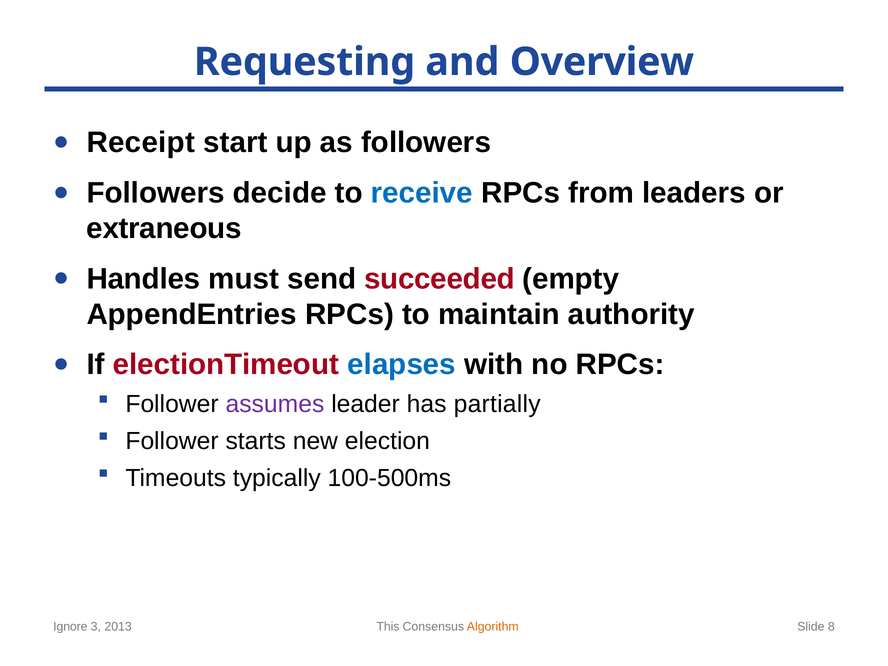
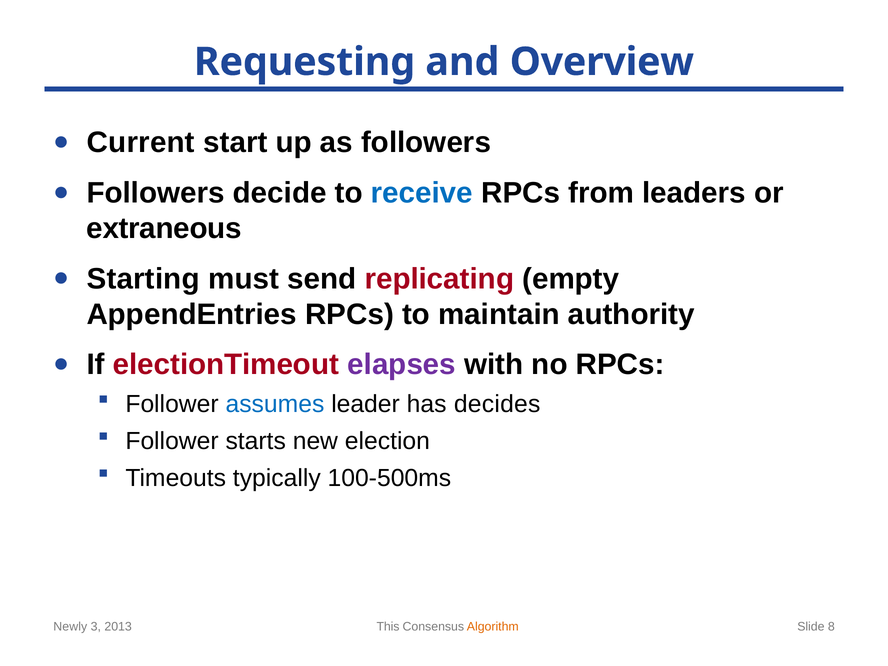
Receipt: Receipt -> Current (141, 143)
Handles: Handles -> Starting (143, 279)
succeeded: succeeded -> replicating (439, 279)
elapses colour: blue -> purple (402, 365)
assumes colour: purple -> blue (275, 404)
partially: partially -> decides (497, 404)
Ignore: Ignore -> Newly (70, 627)
